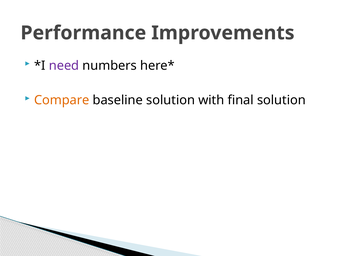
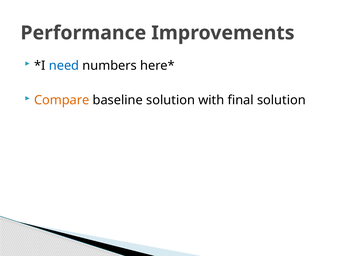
need colour: purple -> blue (64, 66)
